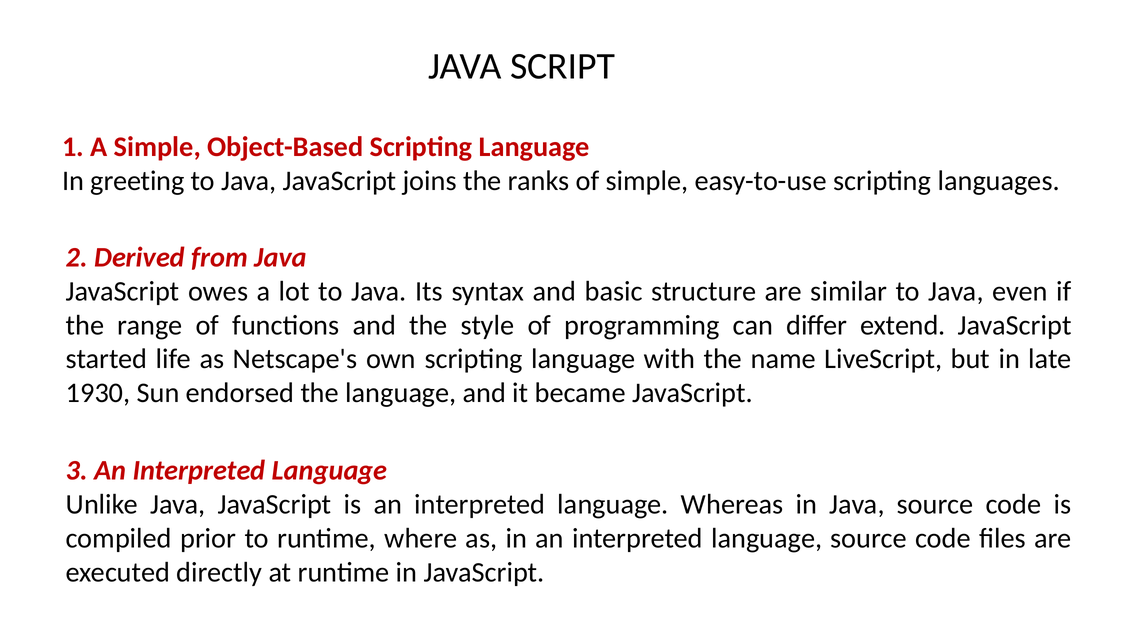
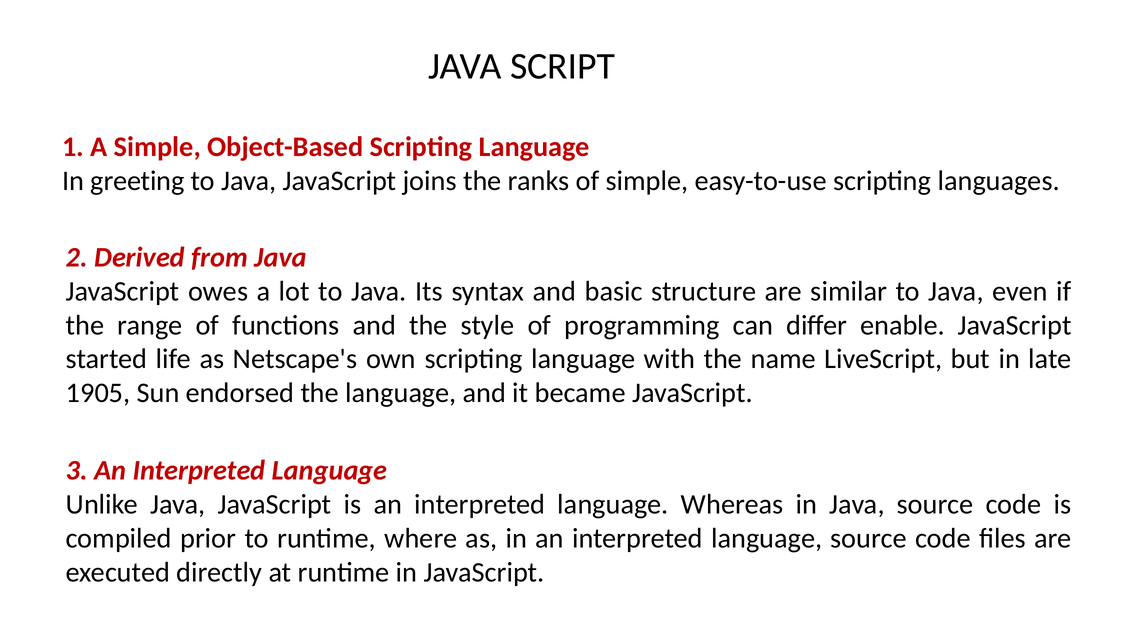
extend: extend -> enable (903, 325)
1930: 1930 -> 1905 (98, 393)
